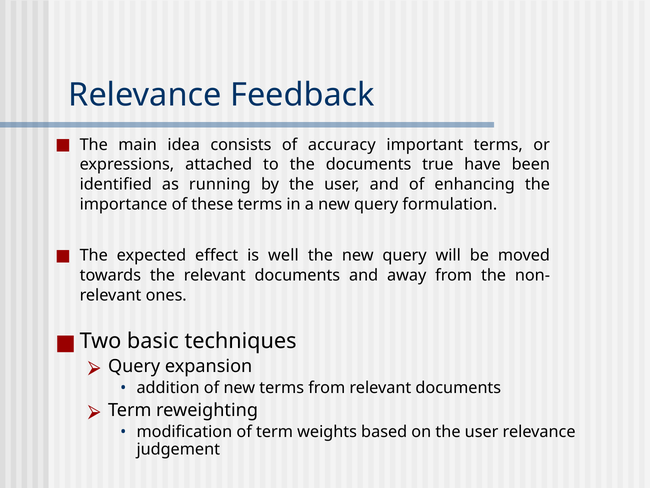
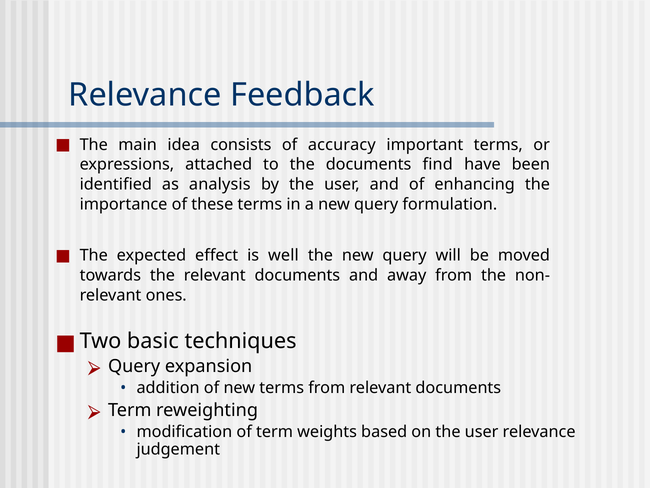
true: true -> find (438, 164)
running: running -> analysis (220, 184)
